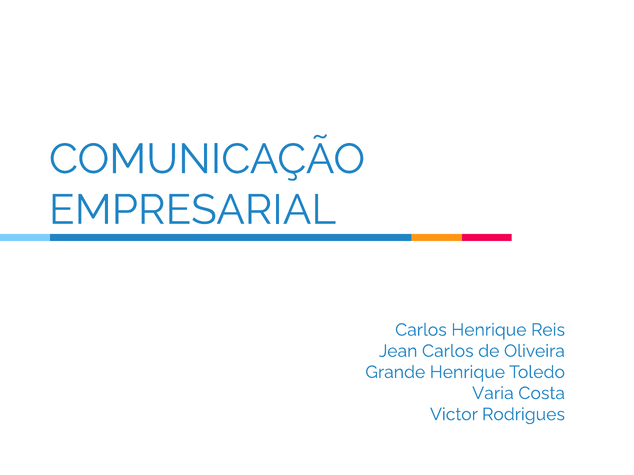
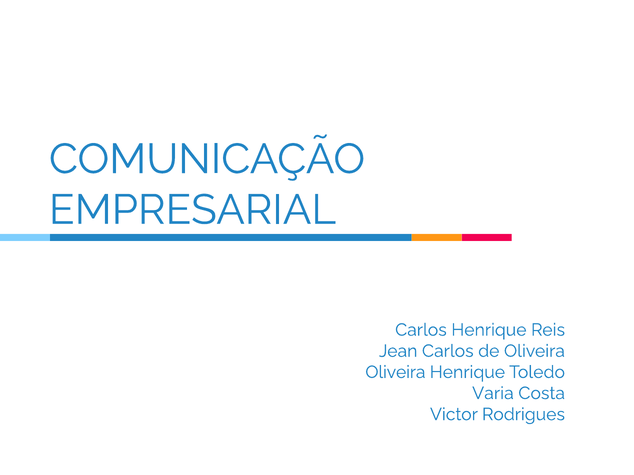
Grande: Grande -> Oliveira (395, 373)
